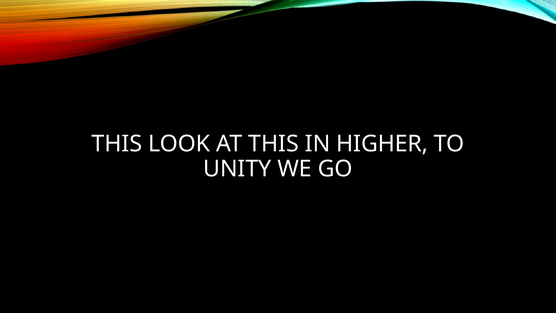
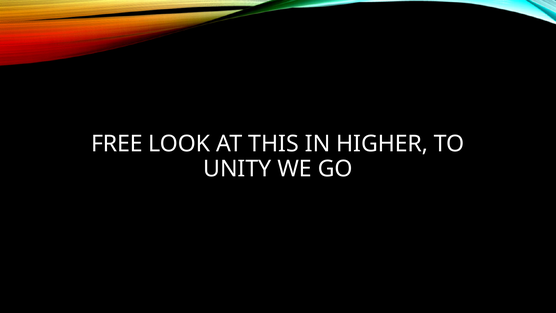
THIS: THIS -> FREE (117, 144)
